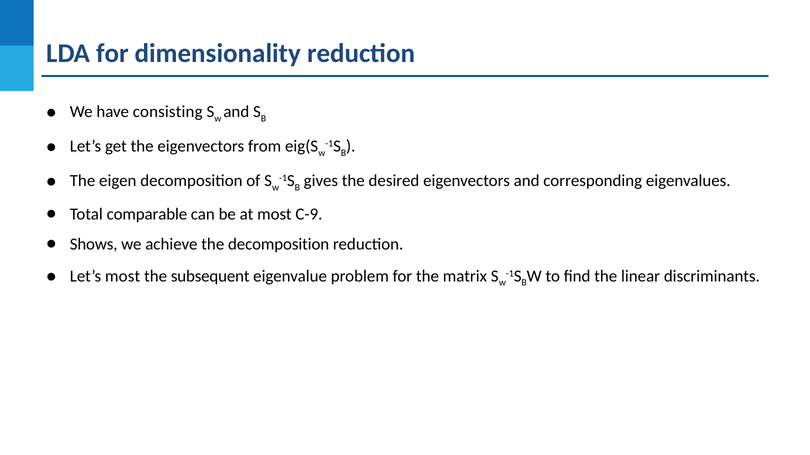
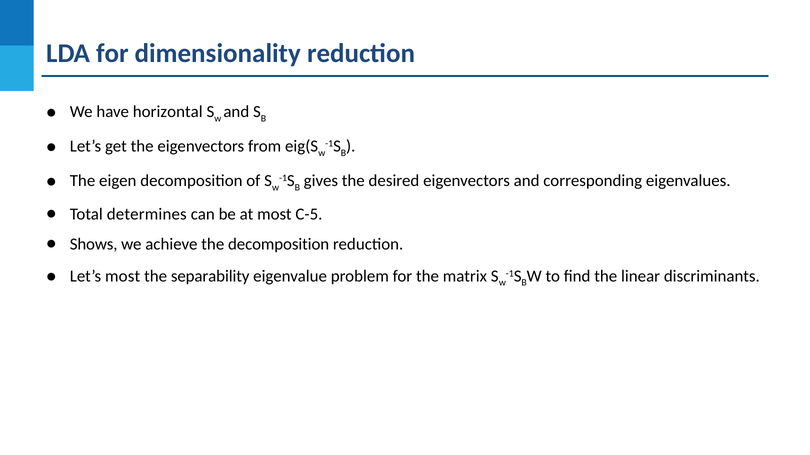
consisting: consisting -> horizontal (168, 112)
comparable: comparable -> determines (147, 214)
C-9: C-9 -> C-5 (309, 214)
subsequent: subsequent -> separability (210, 276)
